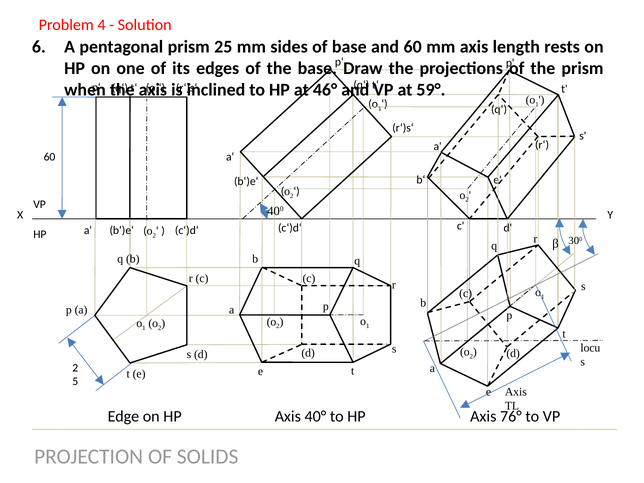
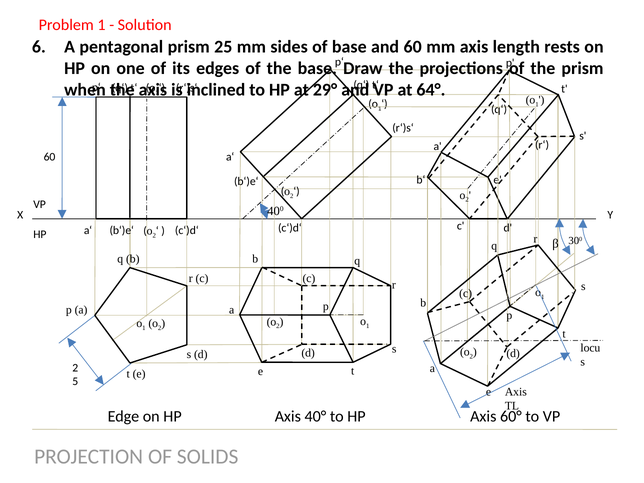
Problem 4: 4 -> 1 (102, 25)
46°: 46° -> 29° (325, 90)
59°: 59° -> 64° (431, 90)
76°: 76° -> 60° (511, 417)
